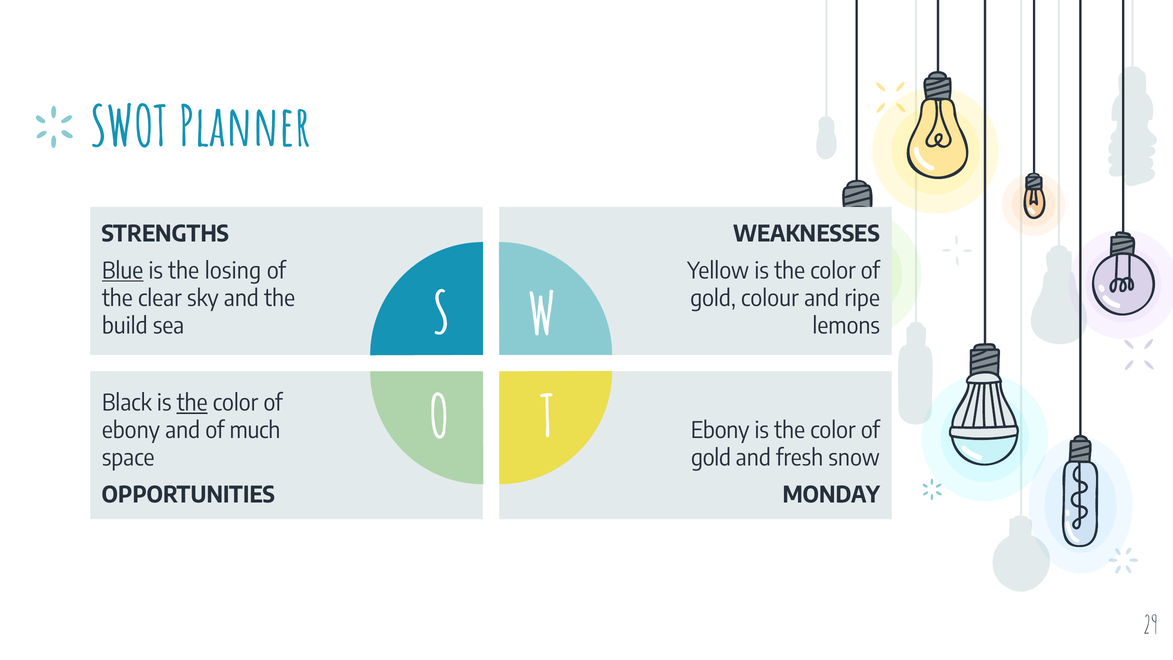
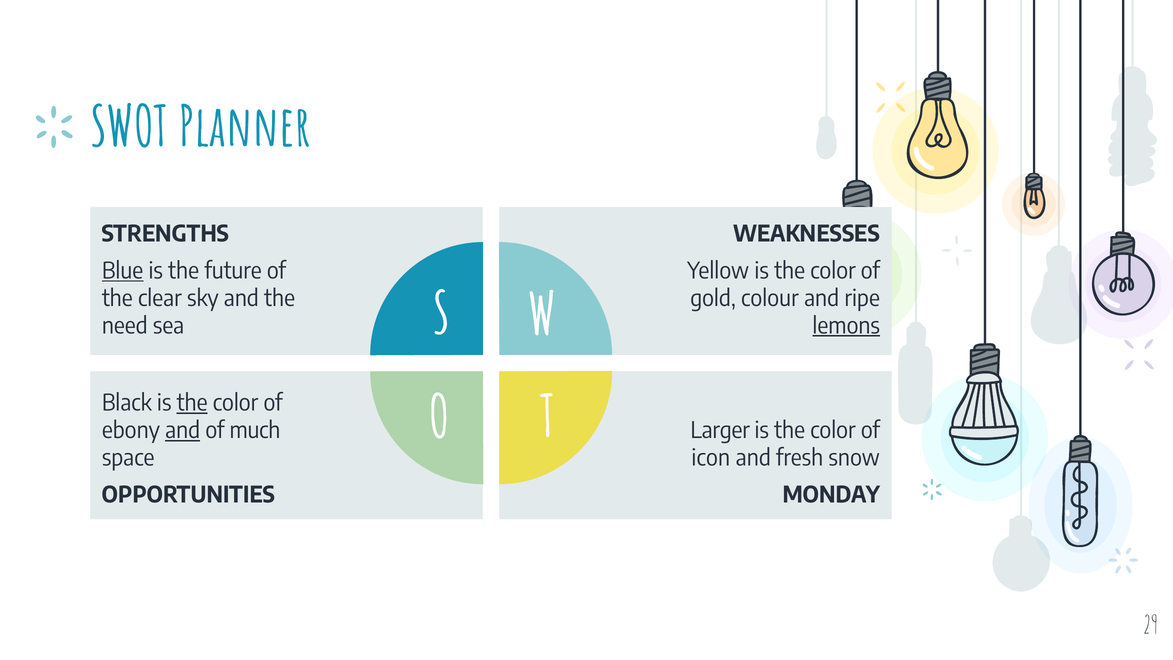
losing: losing -> future (233, 271)
build: build -> need (125, 326)
lemons underline: none -> present (846, 326)
and underline: none -> present (183, 431)
Ebony: Ebony -> Larger (720, 431)
gold: gold -> icon (711, 458)
